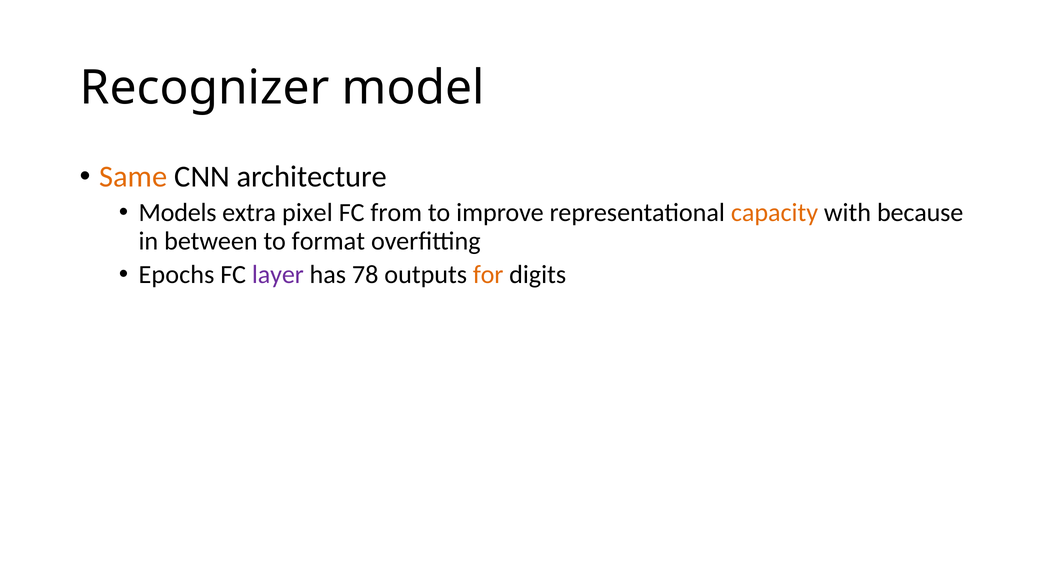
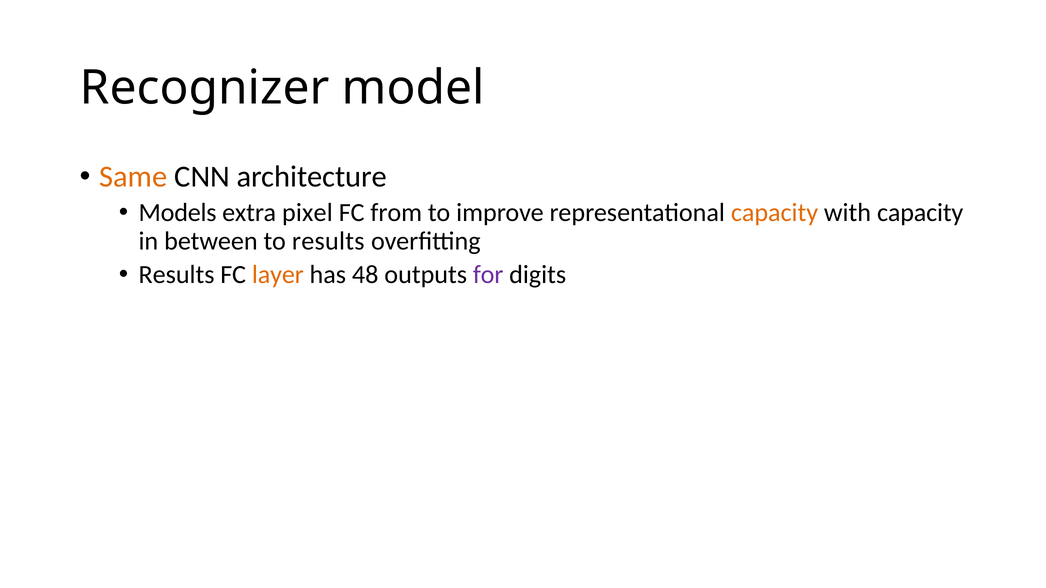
with because: because -> capacity (920, 213)
to format: format -> results (328, 241)
Epochs: Epochs -> Results (177, 275)
layer colour: purple -> orange (278, 275)
78: 78 -> 48 (365, 275)
for colour: orange -> purple (488, 275)
